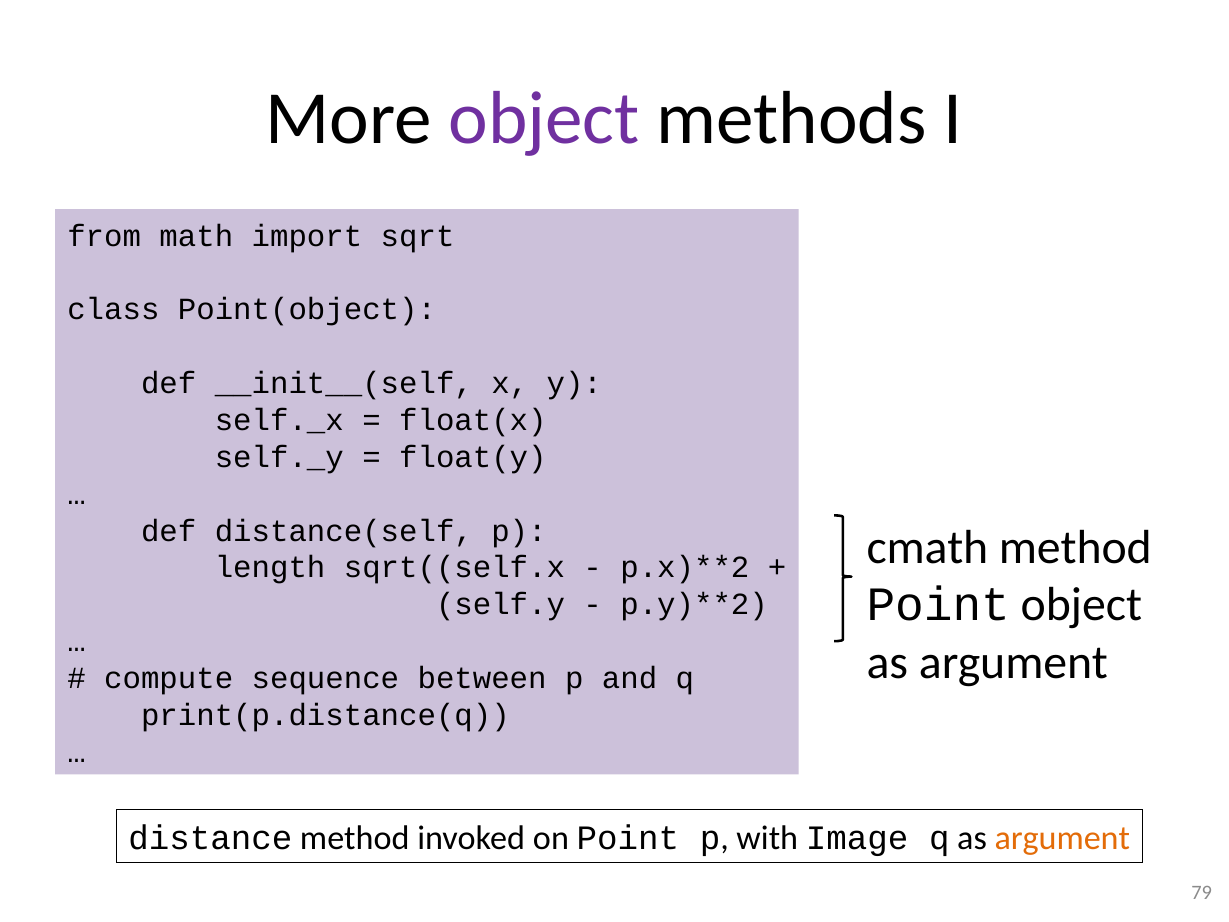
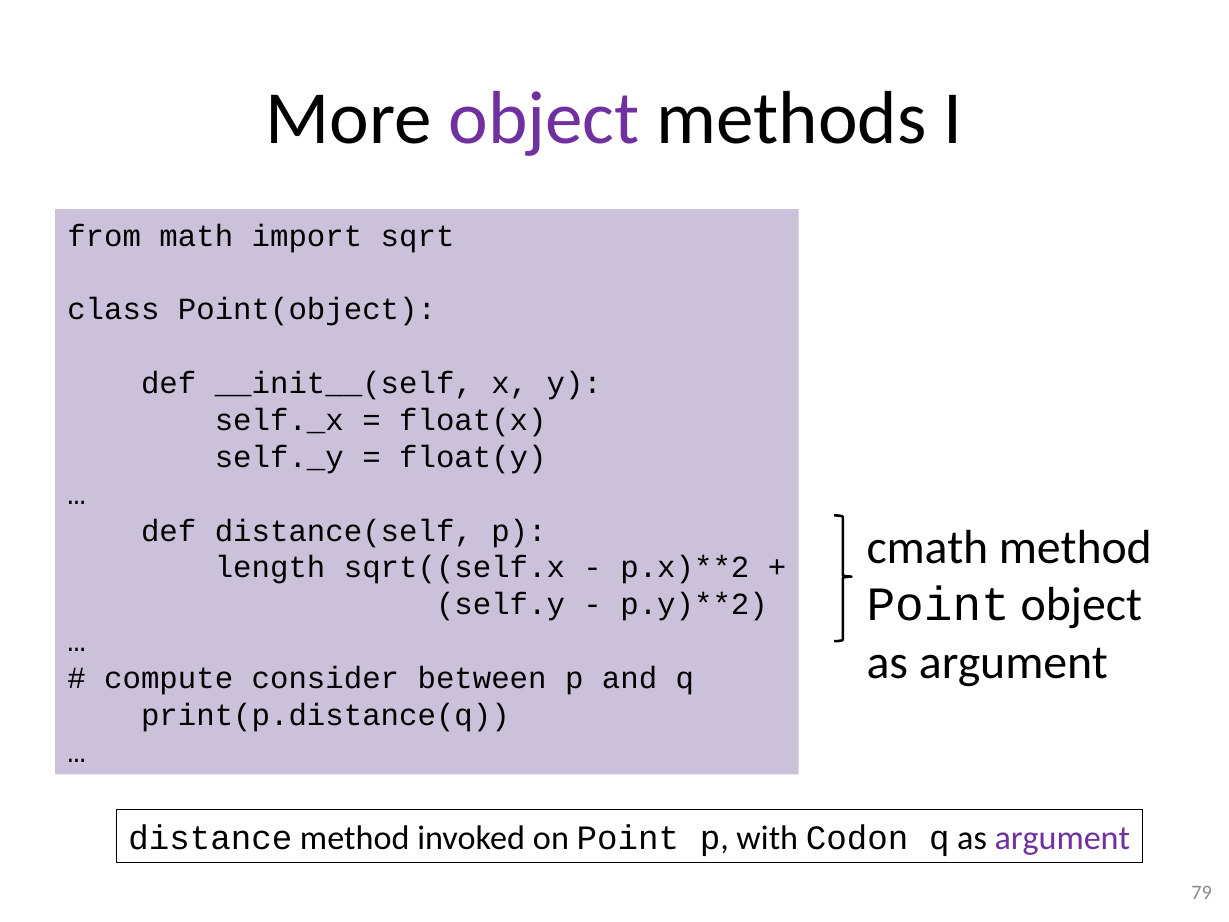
sequence: sequence -> consider (325, 678)
Image: Image -> Codon (857, 838)
argument colour: orange -> purple (1062, 838)
